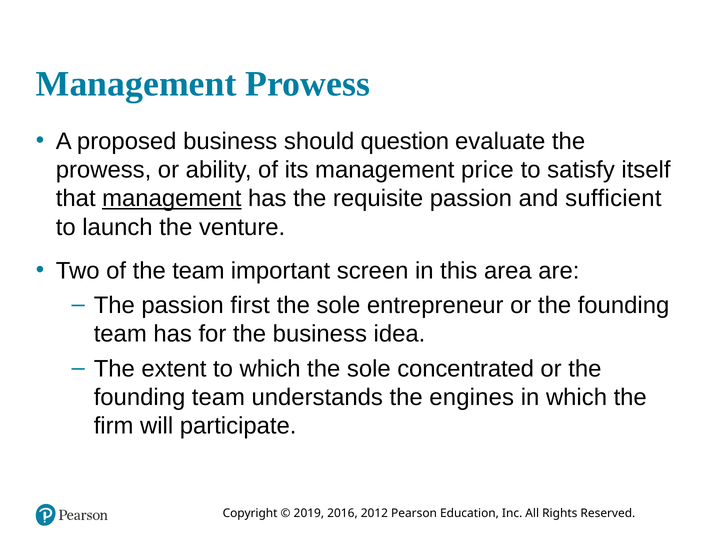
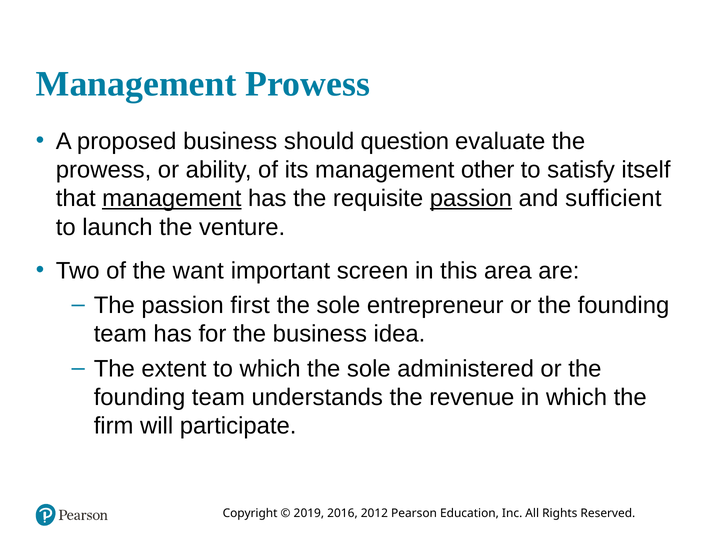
price: price -> other (488, 170)
passion underline: none -> present (471, 199)
the team: team -> want (198, 271)
concentrated: concentrated -> administered (466, 369)
engines: engines -> revenue (472, 397)
